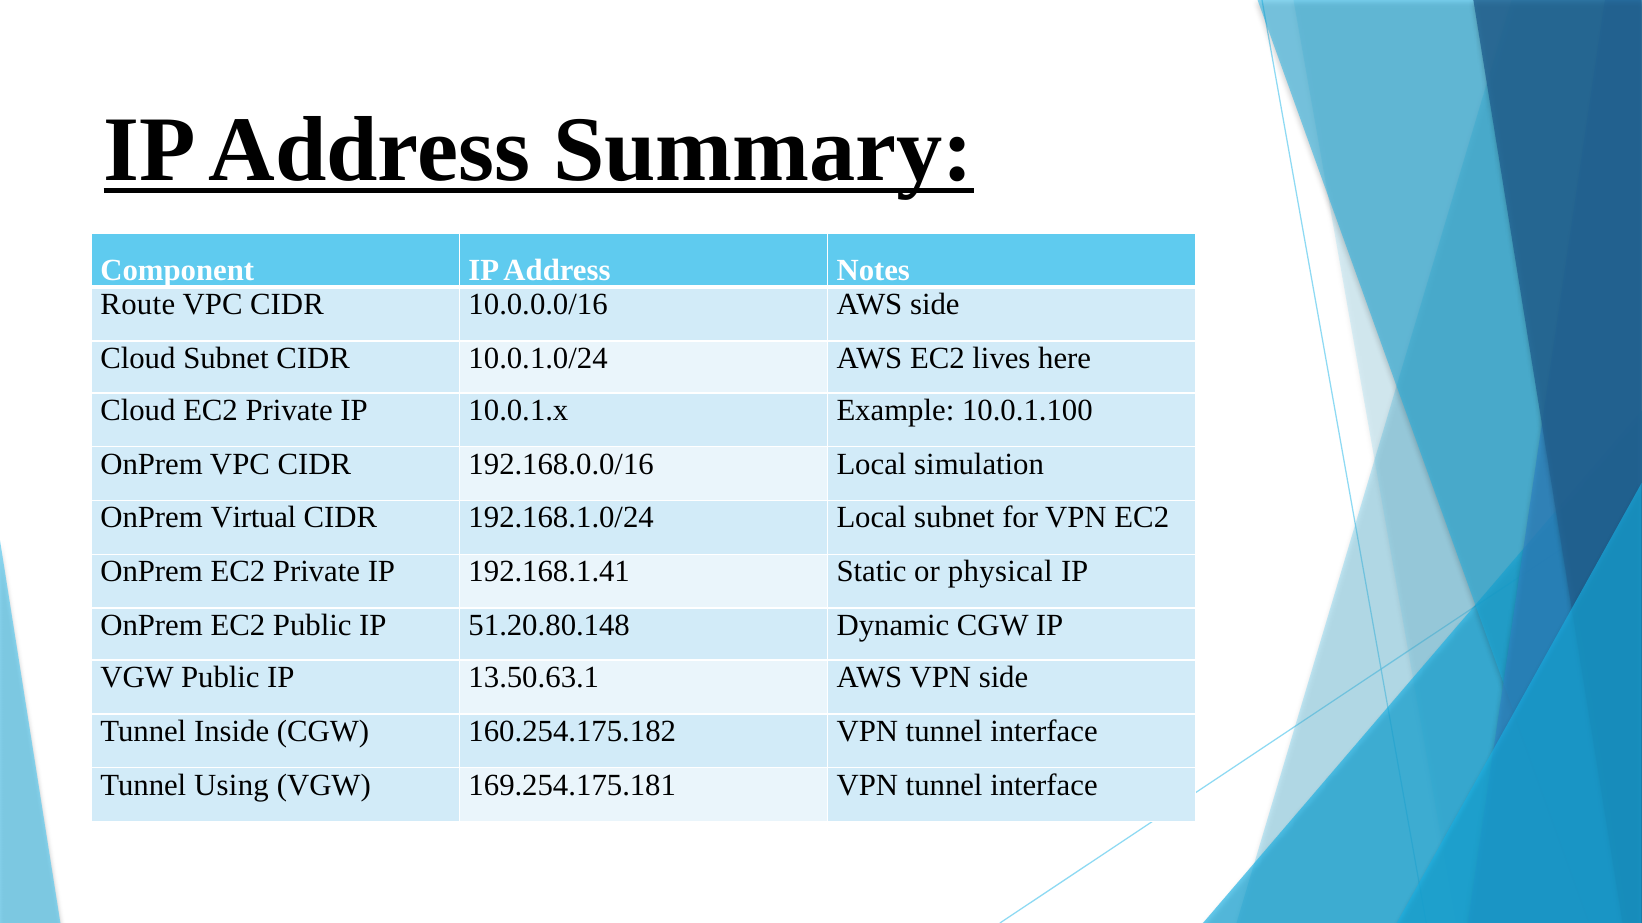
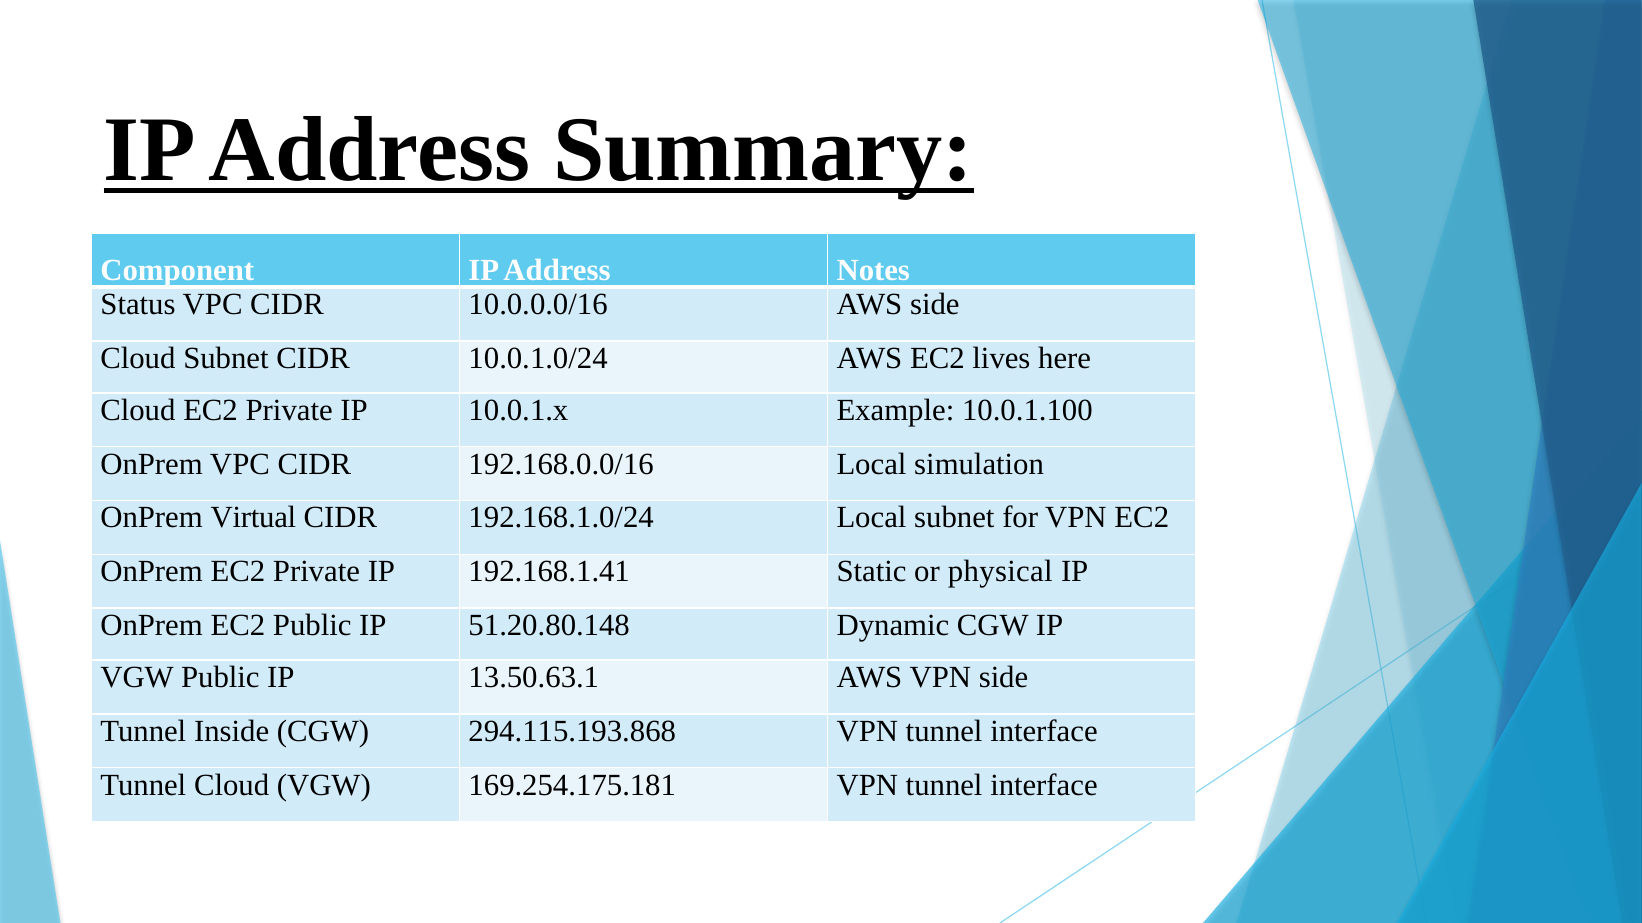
Route: Route -> Status (138, 305)
160.254.175.182: 160.254.175.182 -> 294.115.193.868 (572, 732)
Tunnel Using: Using -> Cloud (232, 785)
